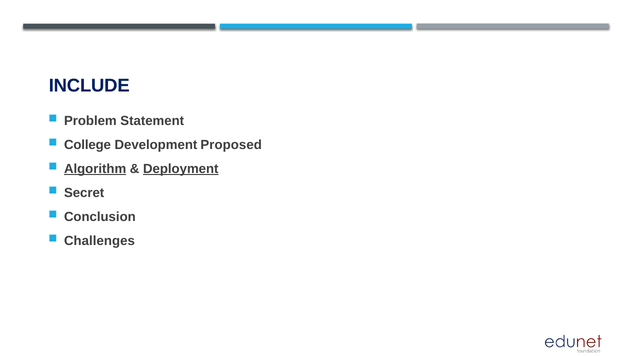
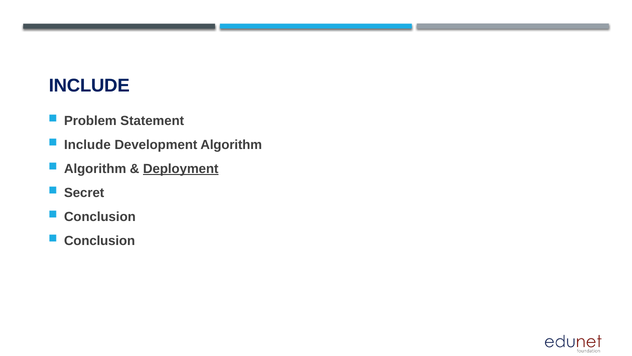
College: College -> Include (87, 145)
Development Proposed: Proposed -> Algorithm (231, 145)
Algorithm underline: present -> none (95, 169)
Challenges: Challenges -> Conclusion (100, 240)
